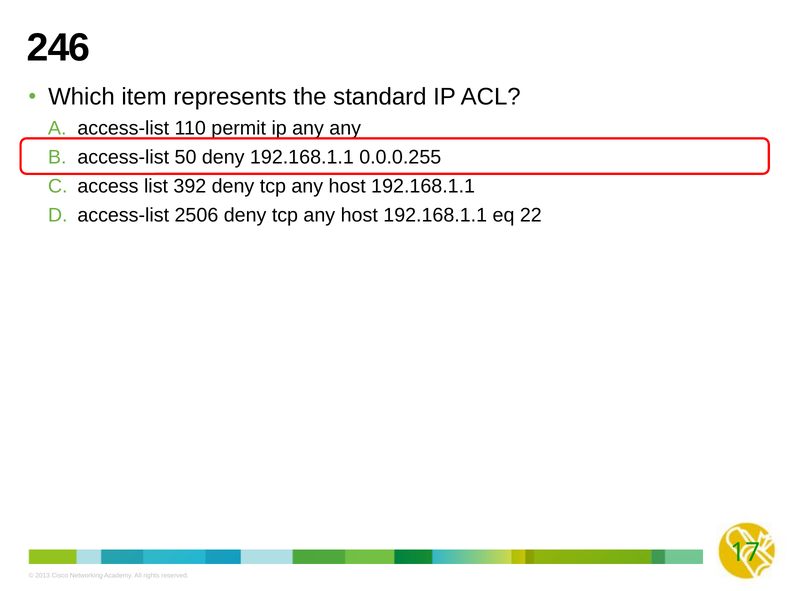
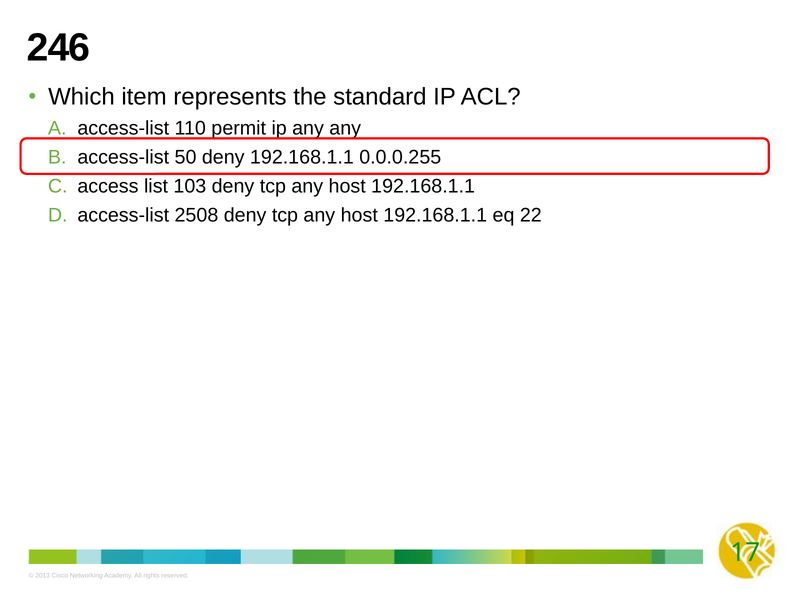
392: 392 -> 103 (190, 186)
2506: 2506 -> 2508 (196, 215)
